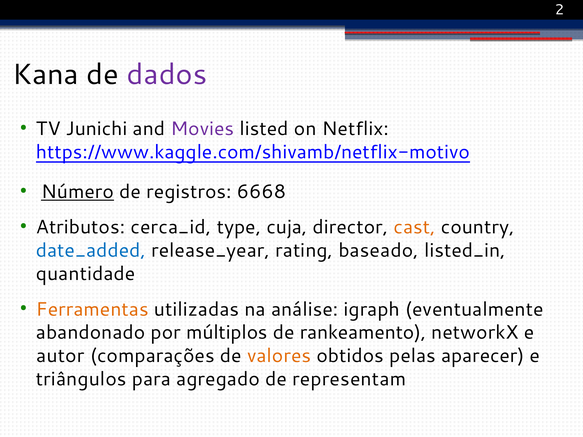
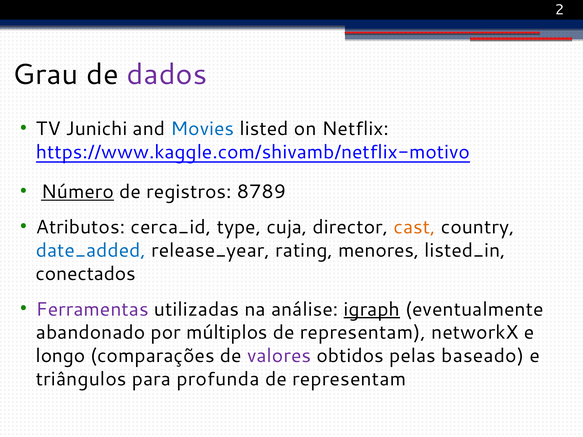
Kana: Kana -> Grau (45, 75)
Movies colour: purple -> blue (202, 129)
6668: 6668 -> 8789 (262, 192)
baseado: baseado -> menores (379, 251)
quantidade: quantidade -> conectados (86, 274)
Ferramentas colour: orange -> purple (92, 309)
igraph underline: none -> present (372, 309)
rankeamento: rankeamento -> representam (363, 333)
autor: autor -> longo (60, 356)
valores colour: orange -> purple (279, 356)
aparecer: aparecer -> baseado (483, 356)
agregado: agregado -> profunda (218, 379)
